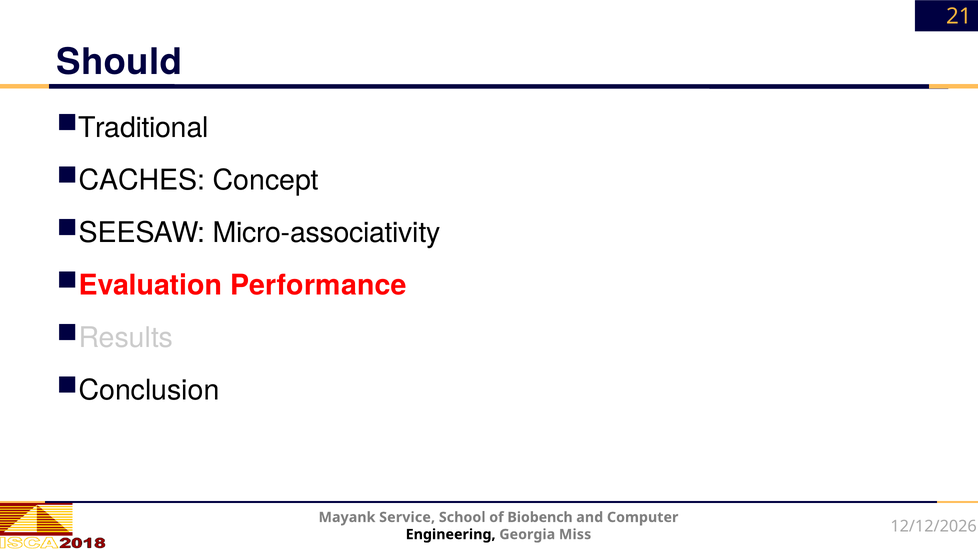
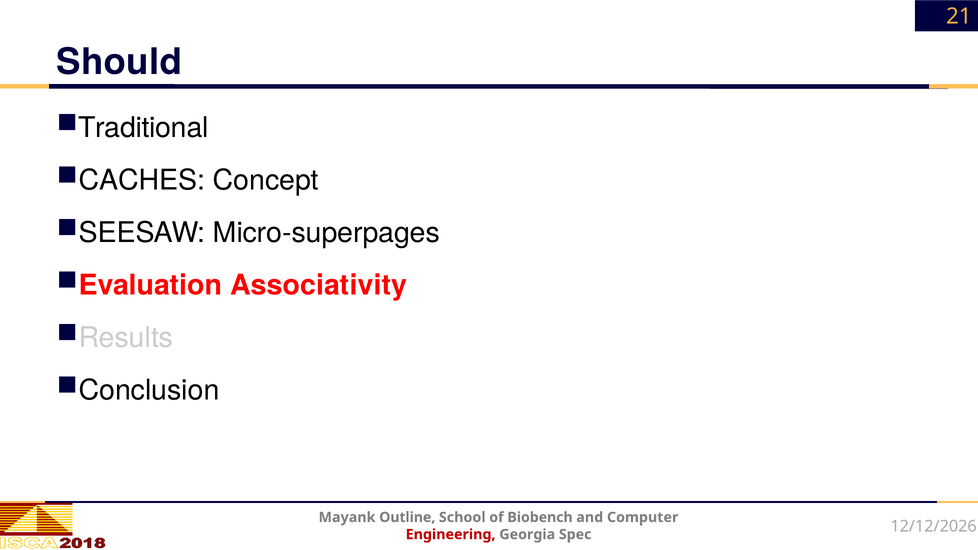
Micro-associativity: Micro-associativity -> Micro-superpages (326, 233)
Performance: Performance -> Associativity (318, 285)
Service: Service -> Outline (407, 517)
Engineering colour: black -> red (451, 535)
Miss: Miss -> Spec (575, 535)
